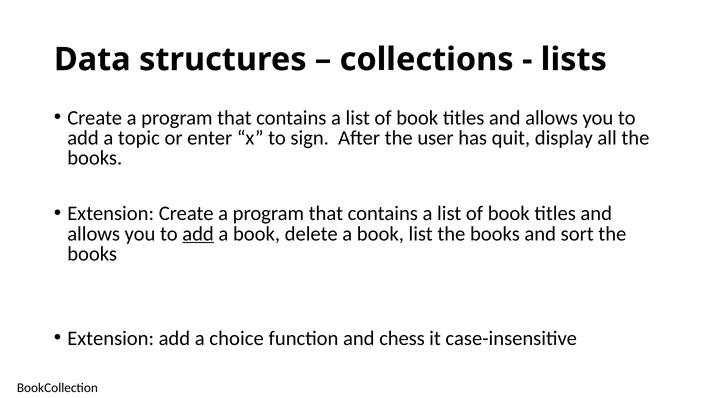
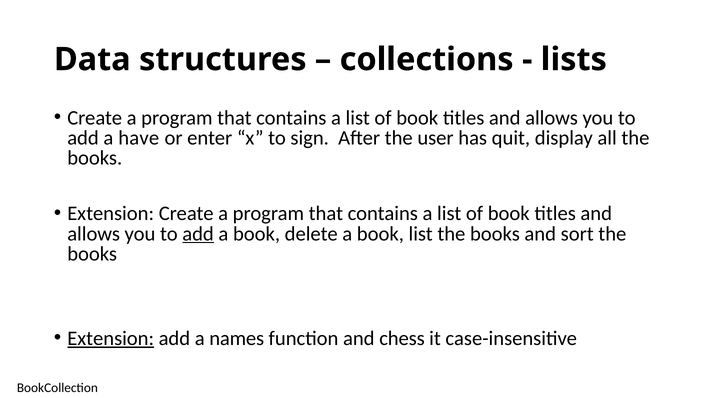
topic: topic -> have (139, 138)
Extension underline: none -> present (111, 339)
choice: choice -> names (237, 339)
